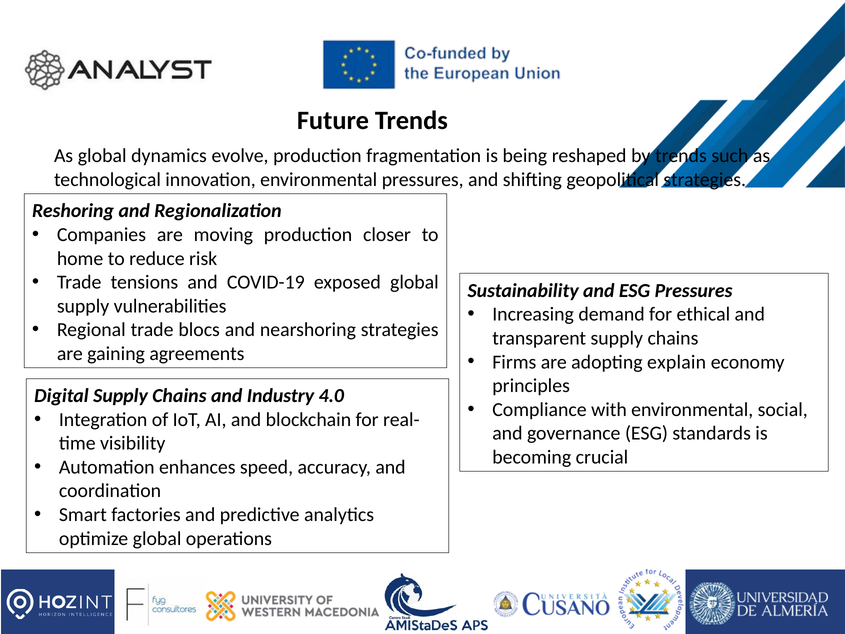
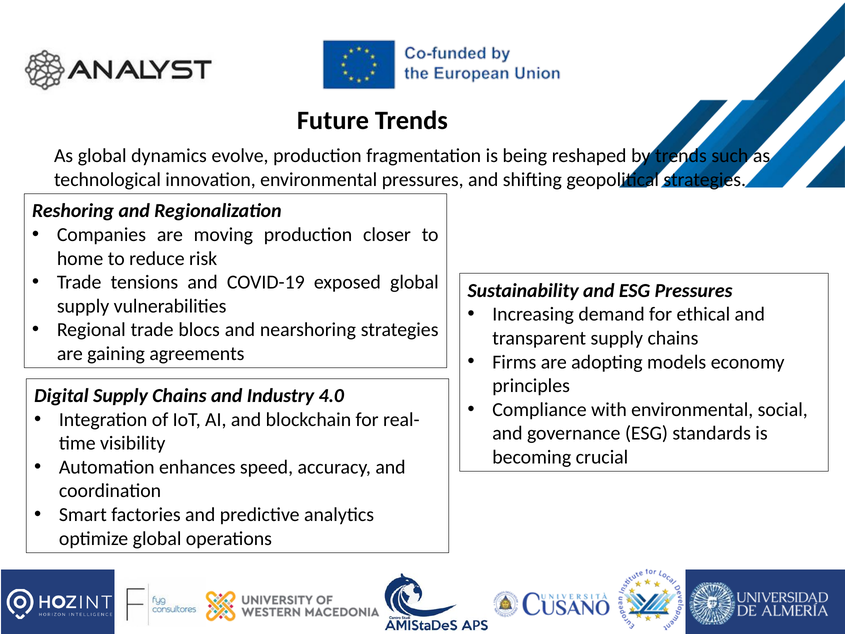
explain: explain -> models (677, 362)
